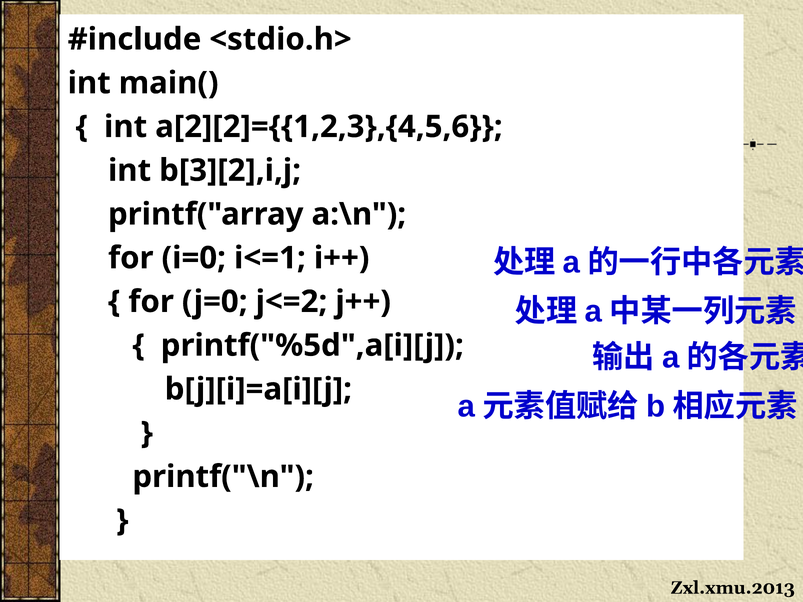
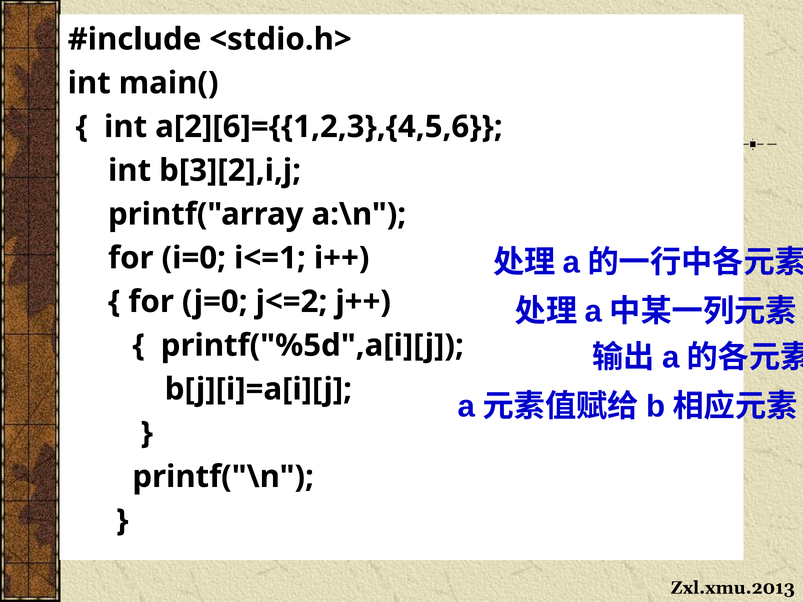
a[2][2]={{1,2,3},{4,5,6: a[2][2]={{1,2,3},{4,5,6 -> a[2][6]={{1,2,3},{4,5,6 (329, 127)
